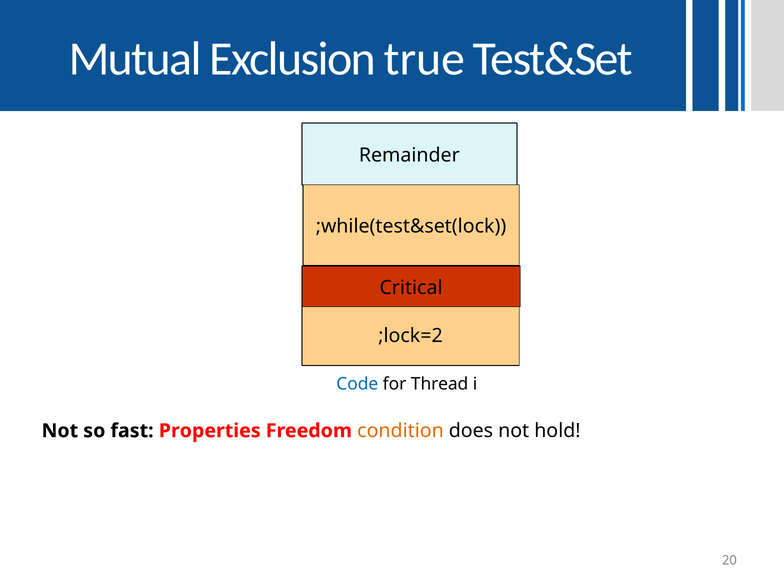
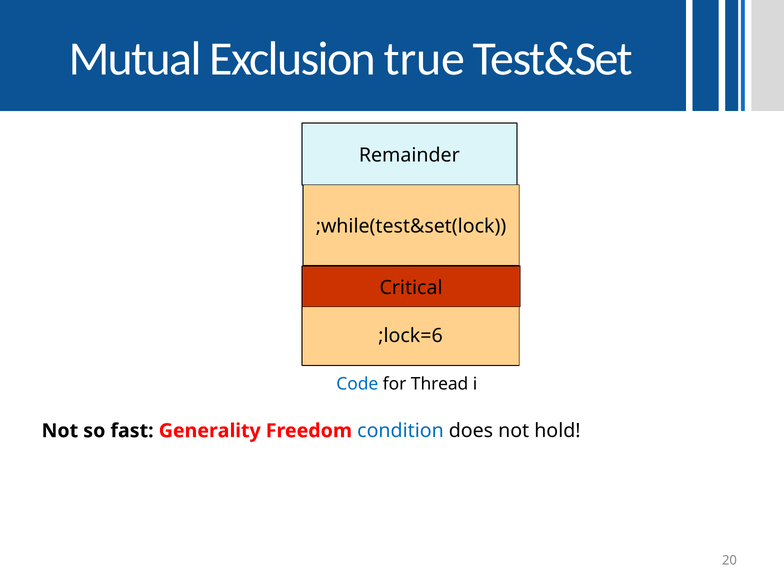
lock=2: lock=2 -> lock=6 (413, 336)
Properties: Properties -> Generality (210, 431)
condition colour: orange -> blue (401, 431)
